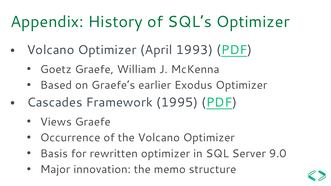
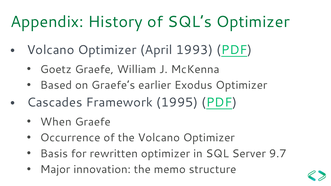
Views: Views -> When (56, 122)
9.0: 9.0 -> 9.7 (278, 154)
